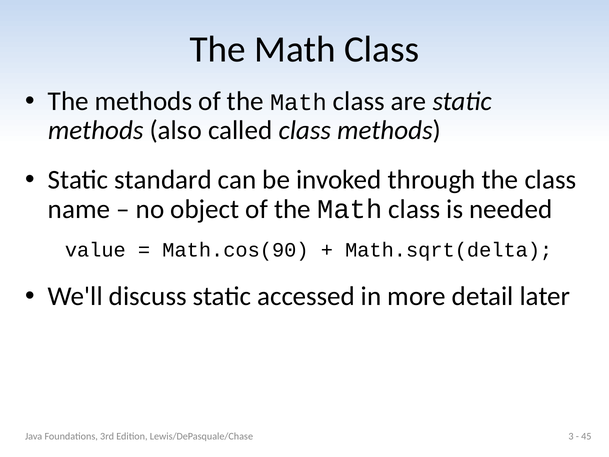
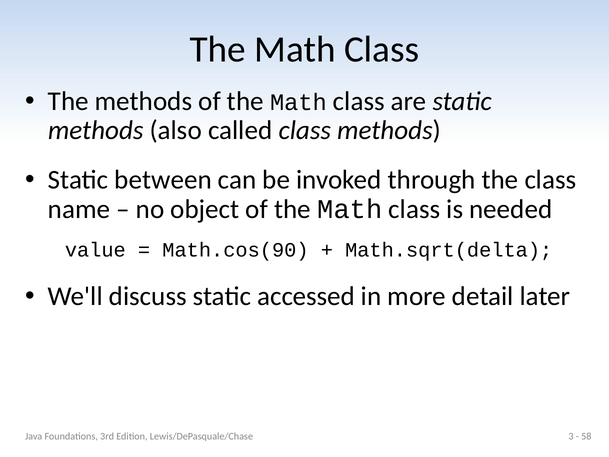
standard: standard -> between (163, 180)
45: 45 -> 58 (586, 436)
